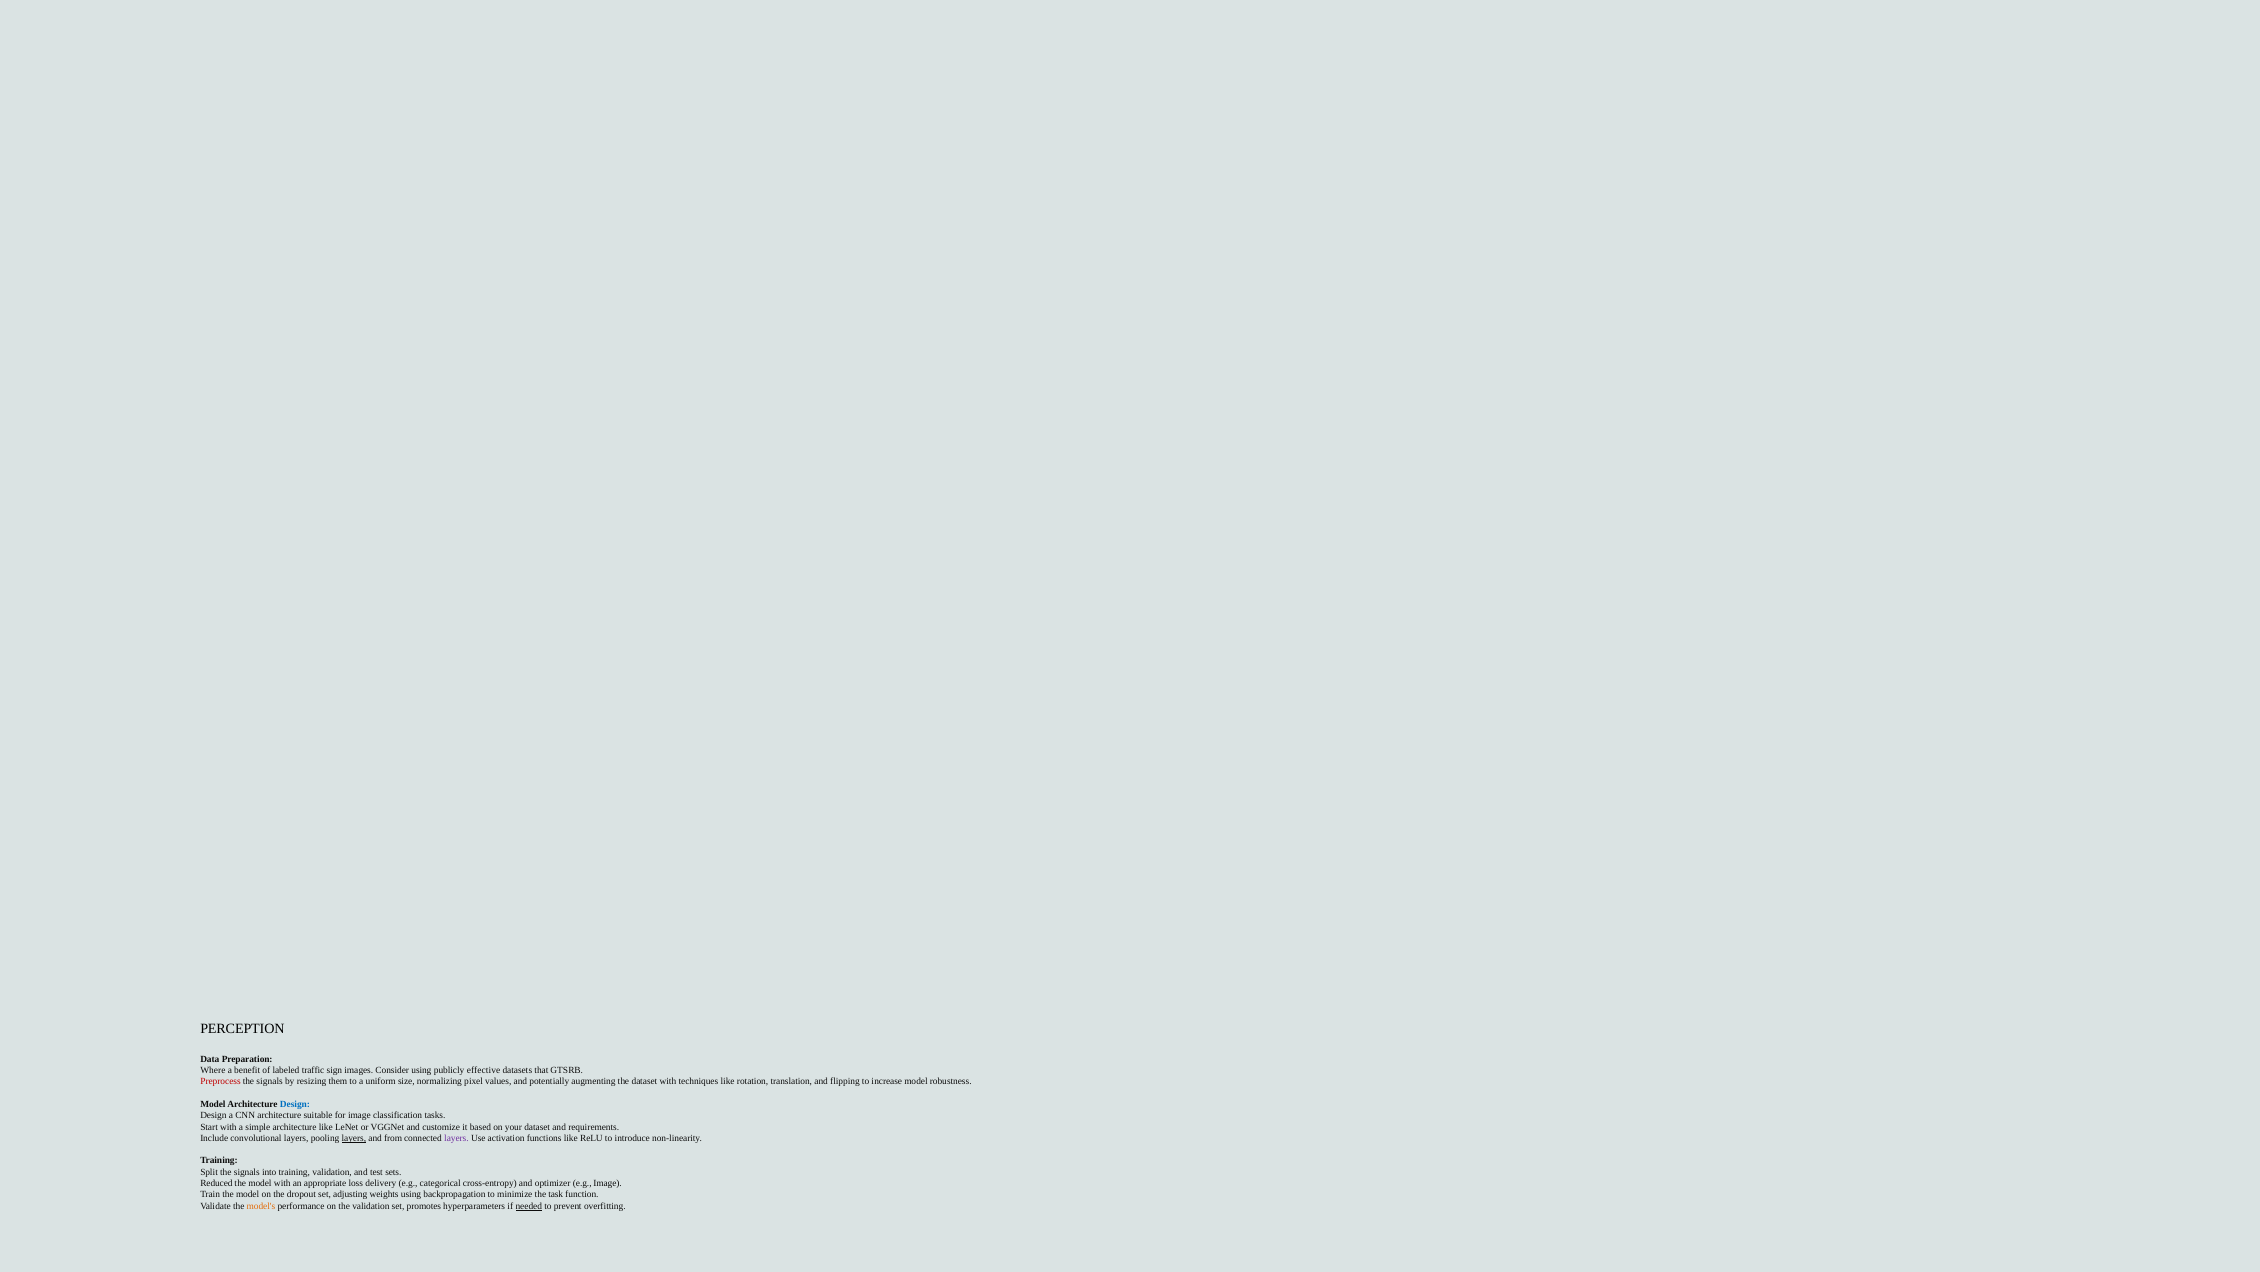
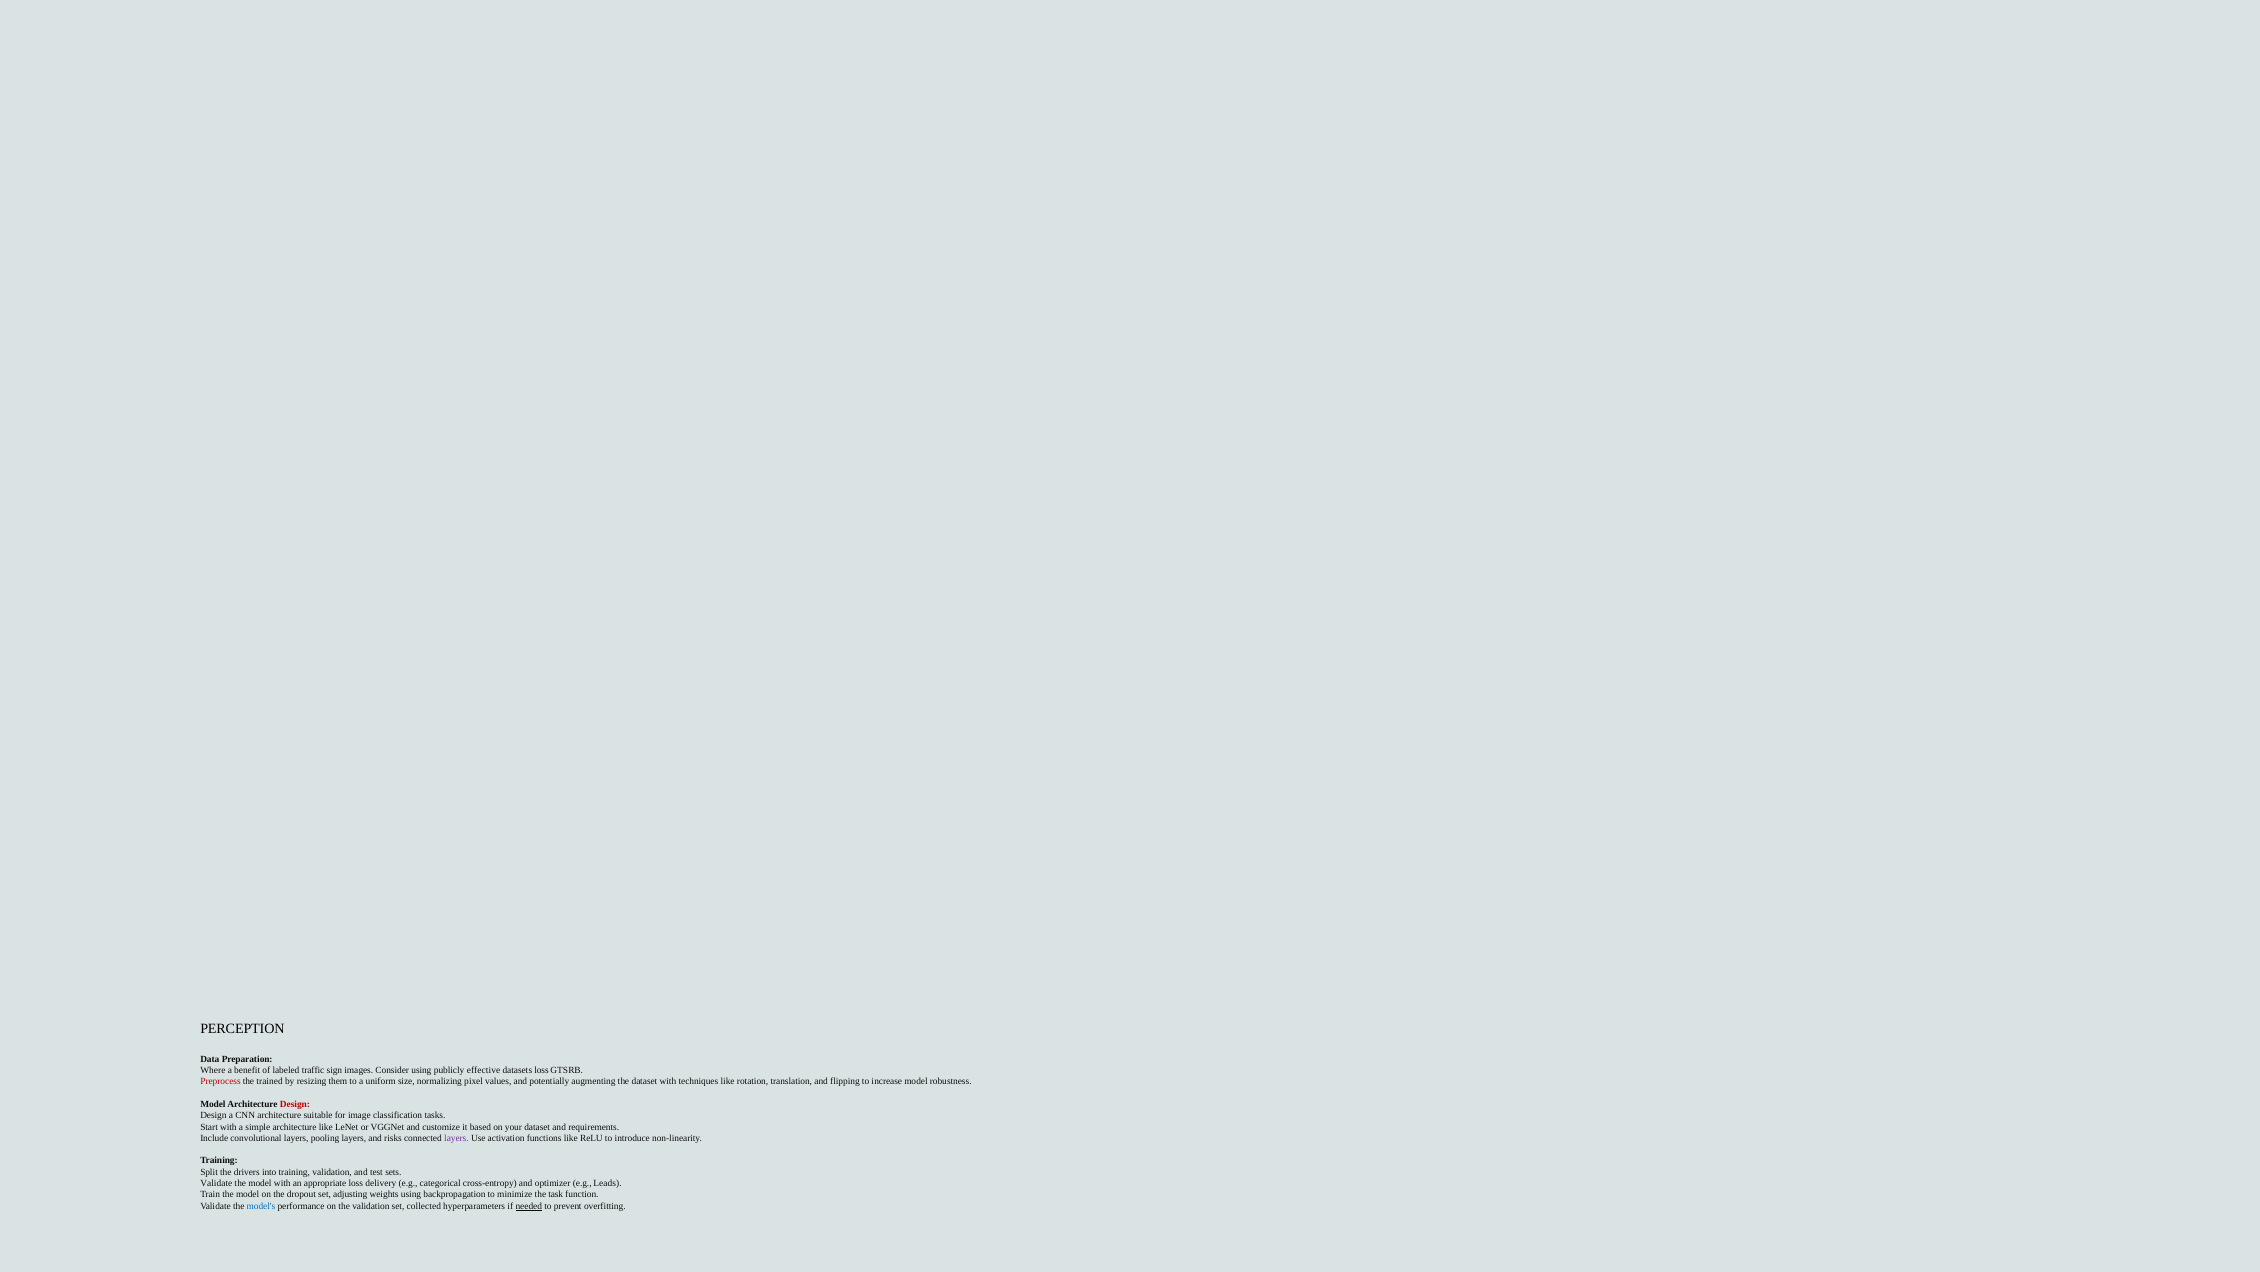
datasets that: that -> loss (541, 1070)
signals: signals -> trained (270, 1081)
Design colour: blue -> red (295, 1104)
layers underline: present -> none (354, 1138)
from: from -> risks (393, 1138)
Split the signals: signals -> drivers (247, 1171)
Reduced: Reduced -> Validate (216, 1183)
e.g Image: Image -> Leads (608, 1183)
model's colour: orange -> blue (261, 1205)
promotes: promotes -> collected (424, 1205)
